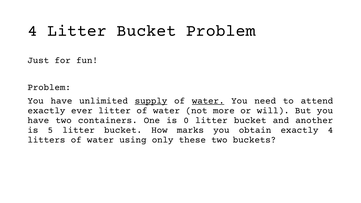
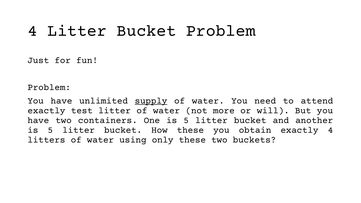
water underline: present -> none (208, 101)
ever: ever -> test (82, 110)
One is 0: 0 -> 5 (186, 120)
How marks: marks -> these (190, 130)
